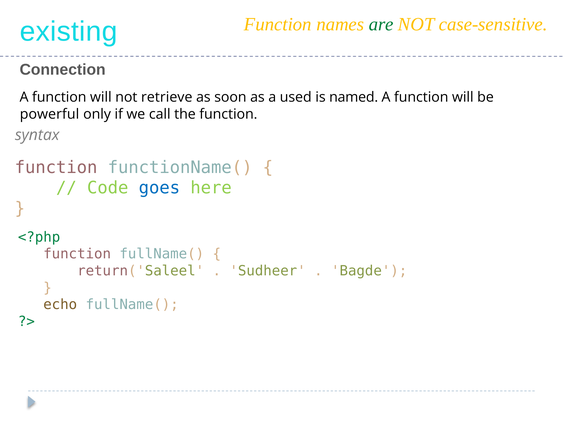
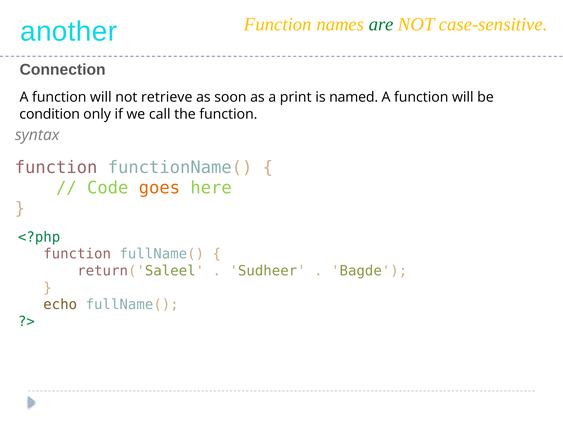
existing: existing -> another (69, 31)
used: used -> print (296, 97)
powerful: powerful -> condition (50, 114)
goes colour: blue -> orange (159, 188)
